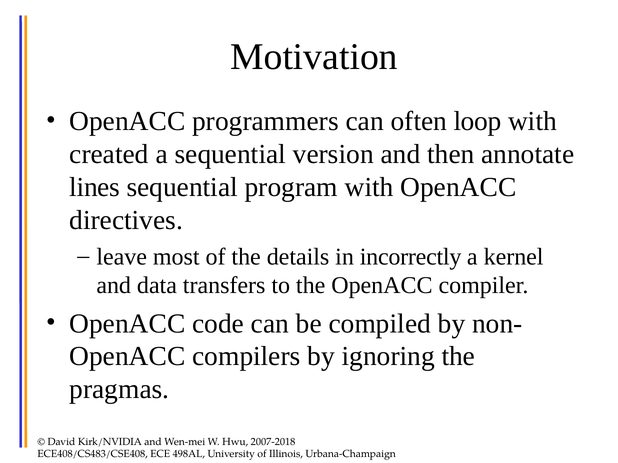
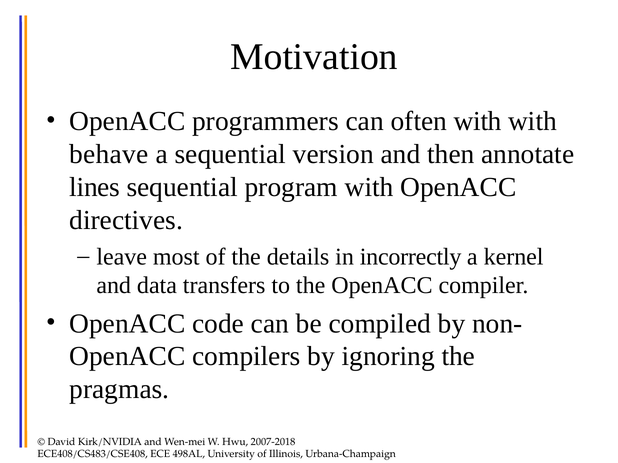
often loop: loop -> with (478, 121)
created: created -> behave (109, 154)
